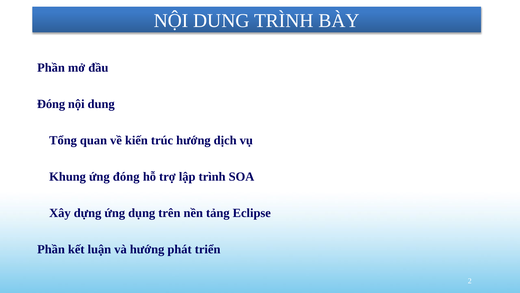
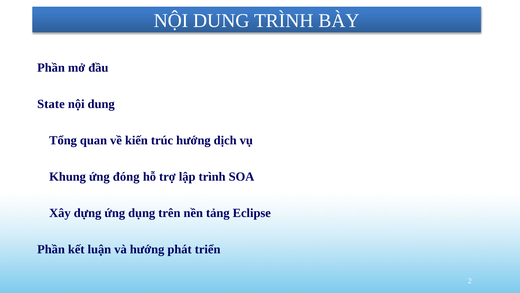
Đóng: Đóng -> State (51, 104)
